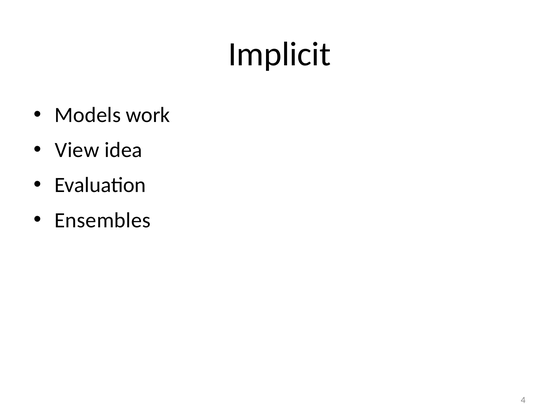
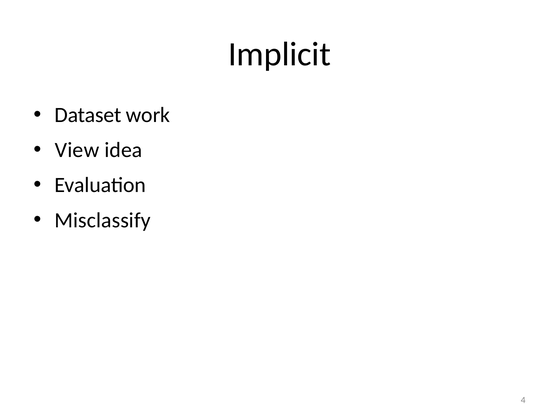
Models: Models -> Dataset (88, 115)
Ensembles: Ensembles -> Misclassify (103, 220)
